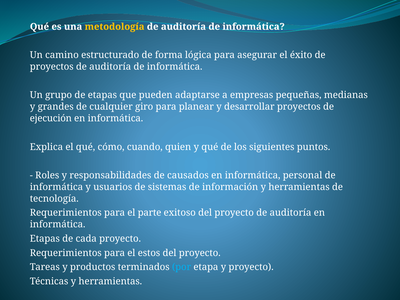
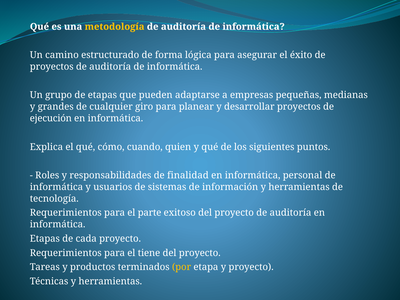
causados: causados -> finalidad (188, 175)
estos: estos -> tiene (149, 253)
por colour: light blue -> yellow (182, 267)
